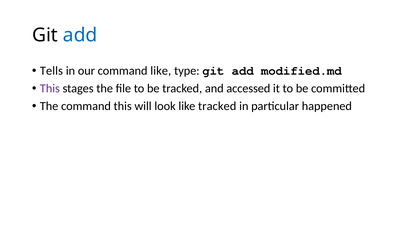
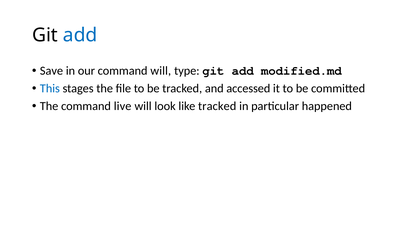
Tells: Tells -> Save (51, 71)
command like: like -> will (161, 71)
This colour: purple -> blue (50, 89)
command this: this -> live (123, 106)
